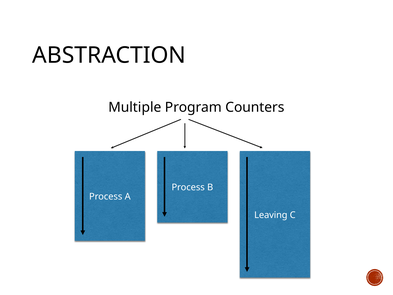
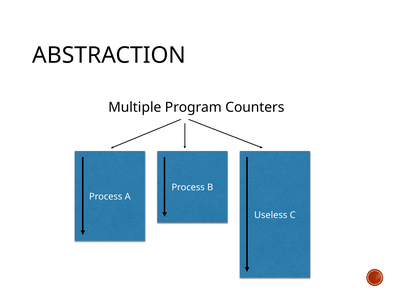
Leaving: Leaving -> Useless (271, 215)
